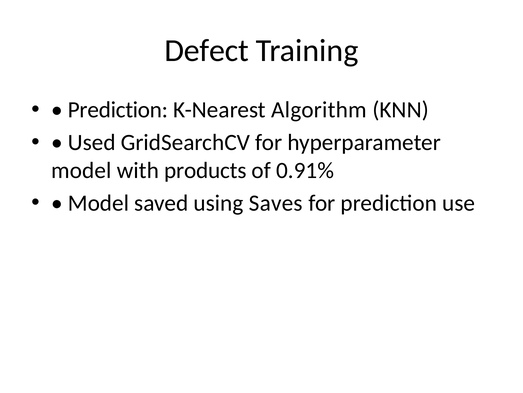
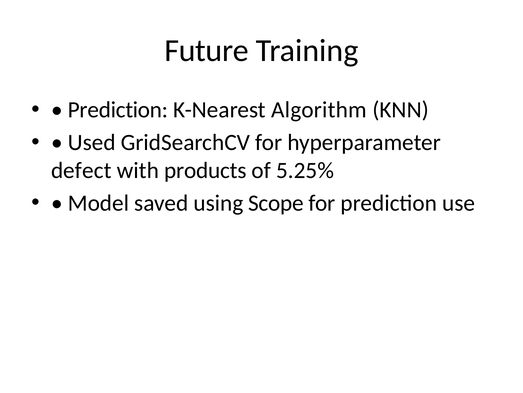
Defect: Defect -> Future (207, 51)
model: model -> defect (81, 170)
0.91%: 0.91% -> 5.25% (305, 170)
Saves: Saves -> Scope (276, 203)
